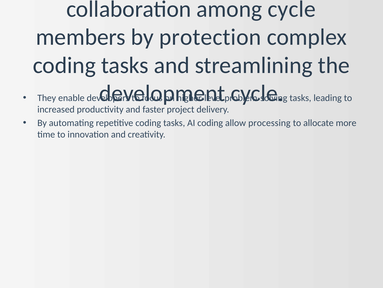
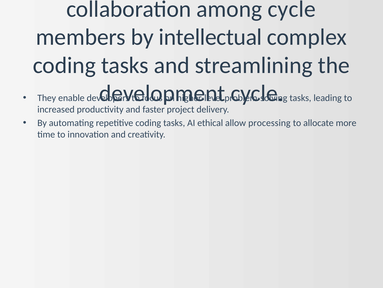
protection: protection -> intellectual (210, 37)
tasks AI coding: coding -> ethical (210, 123)
